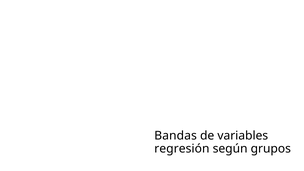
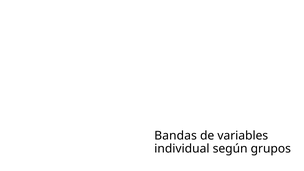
regresión: regresión -> individual (182, 149)
